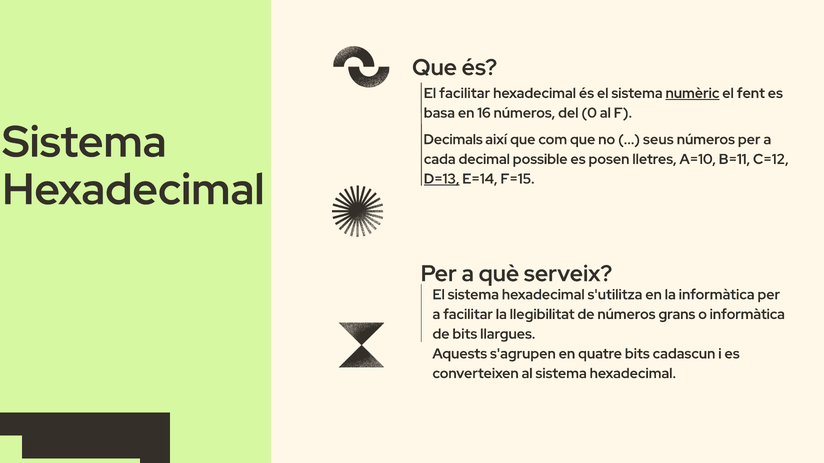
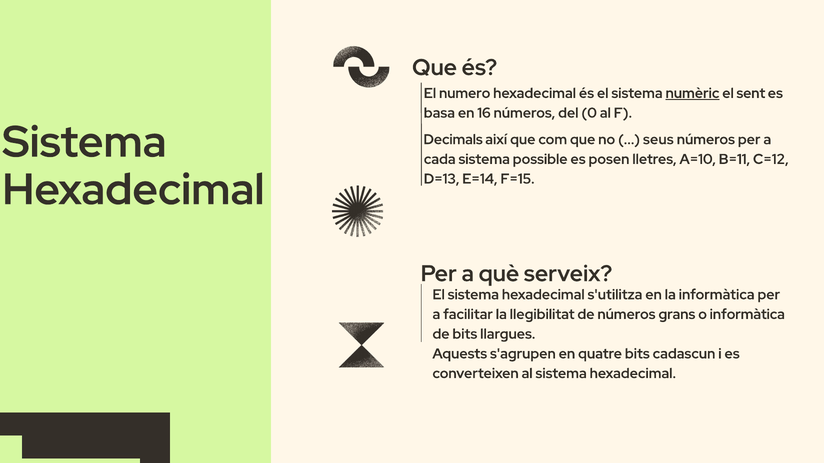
El facilitar: facilitar -> numero (465, 93)
fent: fent -> sent (751, 93)
cada decimal: decimal -> sistema (484, 159)
D=13 underline: present -> none (442, 179)
